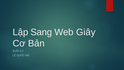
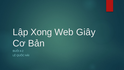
Sang: Sang -> Xong (41, 32)
